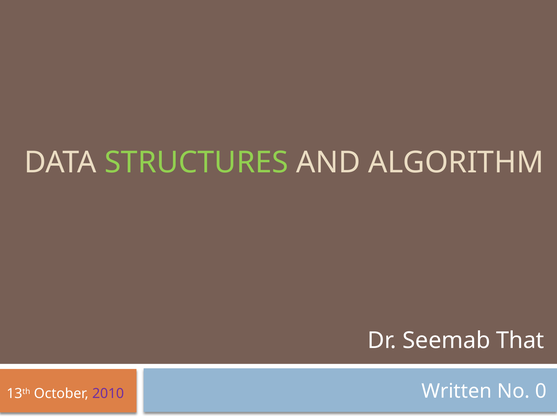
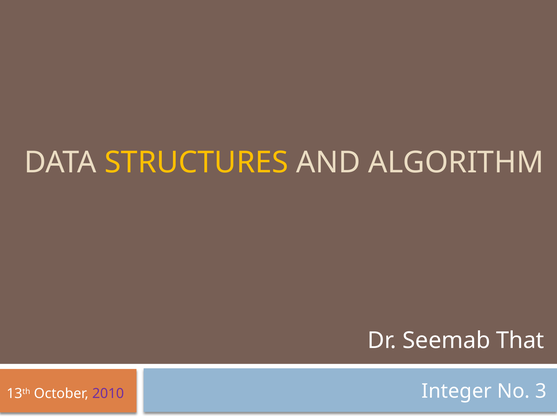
STRUCTURES colour: light green -> yellow (196, 162)
Written: Written -> Integer (457, 391)
0: 0 -> 3 (541, 391)
